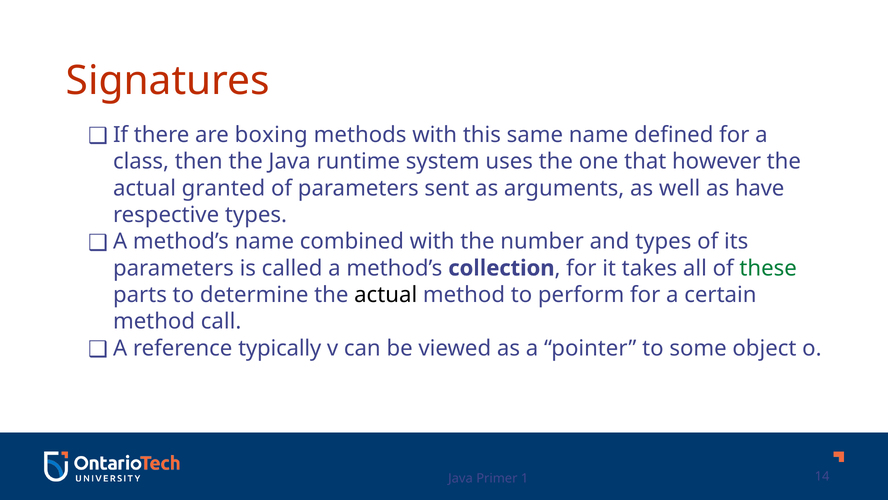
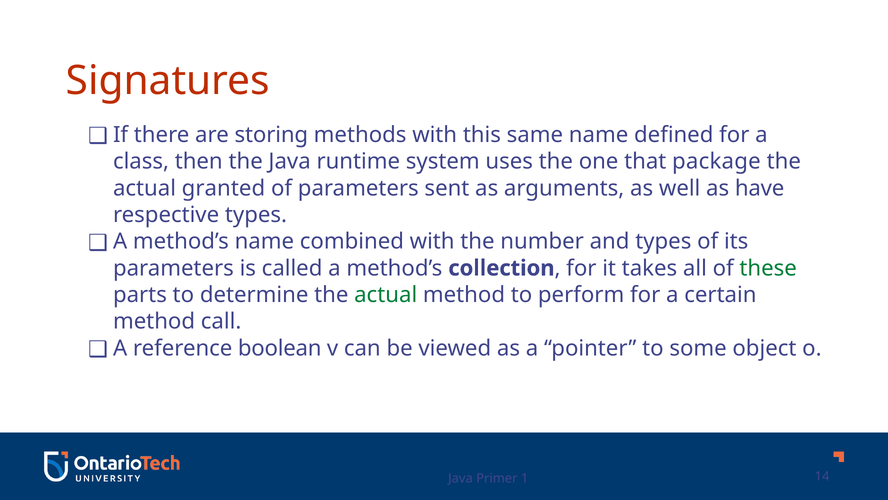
boxing: boxing -> storing (271, 135)
however: however -> package (716, 161)
actual colour: black -> green (386, 295)
typically: typically -> boolean (280, 348)
